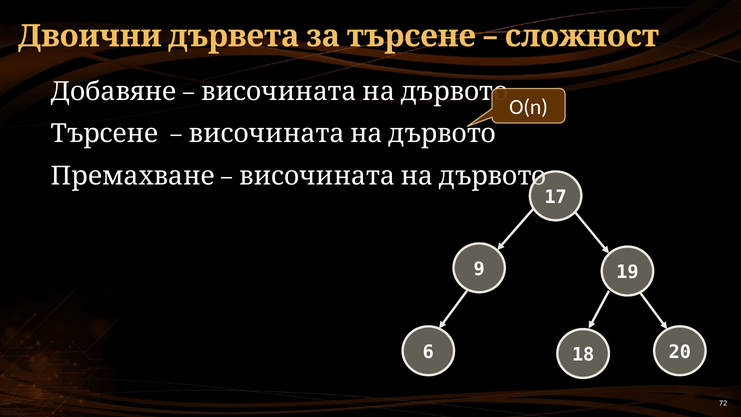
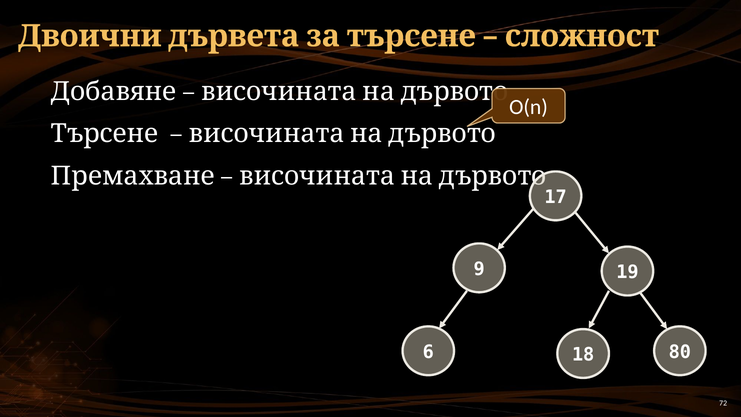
20: 20 -> 80 (680, 352)
